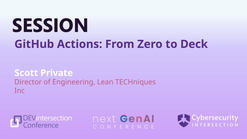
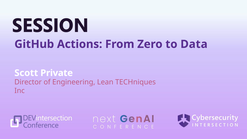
Deck: Deck -> Data (194, 44)
